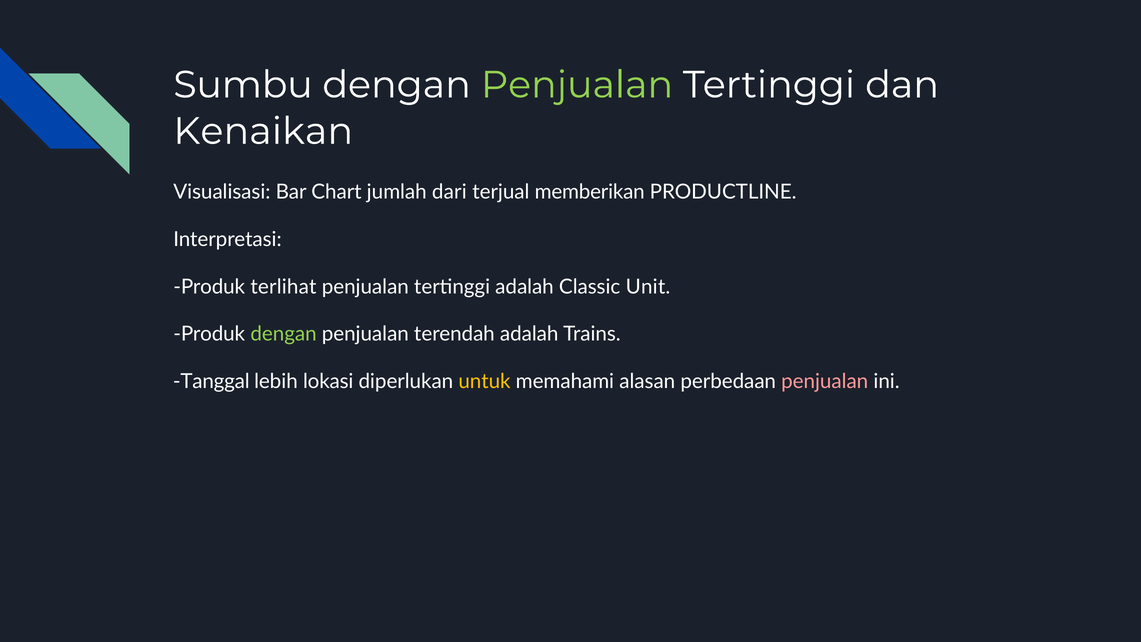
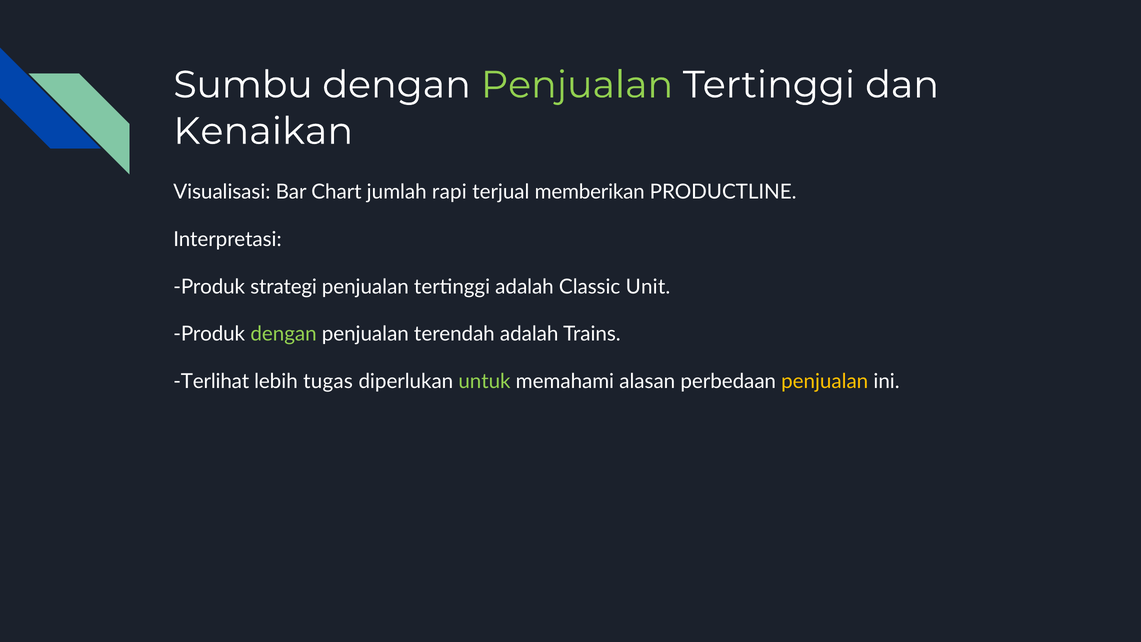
dari: dari -> rapi (449, 192)
terlihat: terlihat -> strategi (284, 287)
Tanggal: Tanggal -> Terlihat (211, 381)
lokasi: lokasi -> tugas (328, 381)
untuk colour: yellow -> light green (484, 381)
penjualan colour: pink -> yellow (825, 381)
